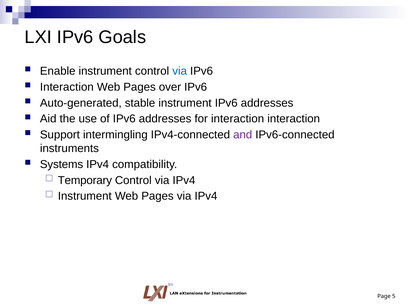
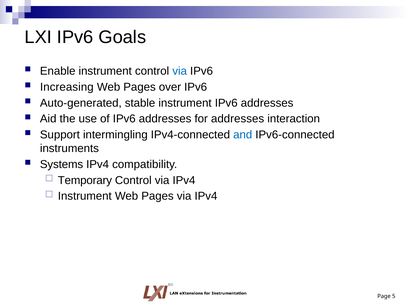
Interaction: Interaction -> Increasing (67, 87)
for interaction: interaction -> addresses (238, 119)
and colour: purple -> blue (243, 135)
